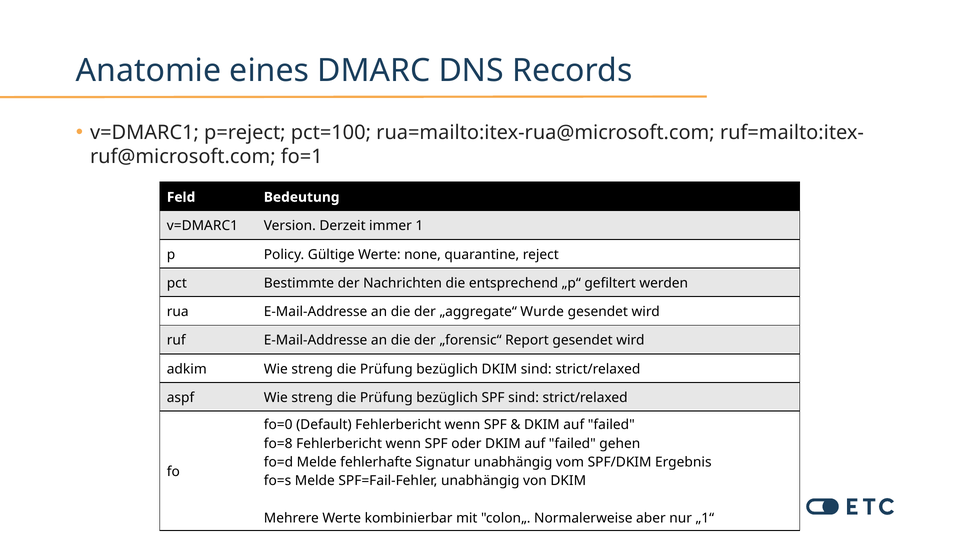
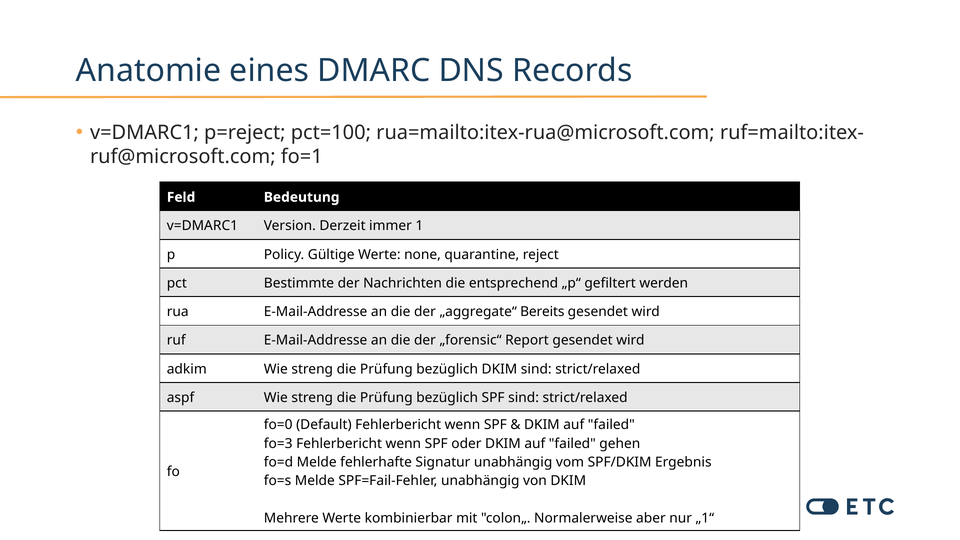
Wurde: Wurde -> Bereits (542, 312)
fo=8: fo=8 -> fo=3 (278, 443)
